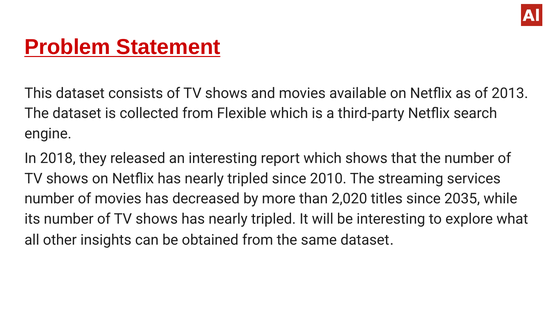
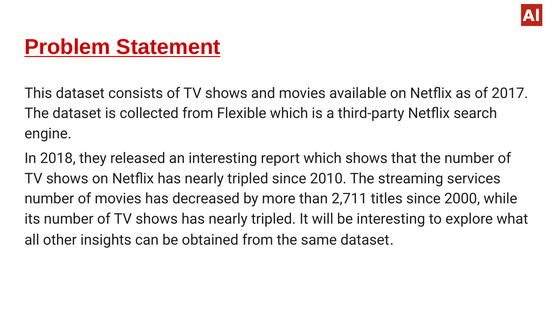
2013: 2013 -> 2017 (510, 93)
2,020: 2,020 -> 2,711 (349, 198)
2035: 2035 -> 2000 (462, 198)
